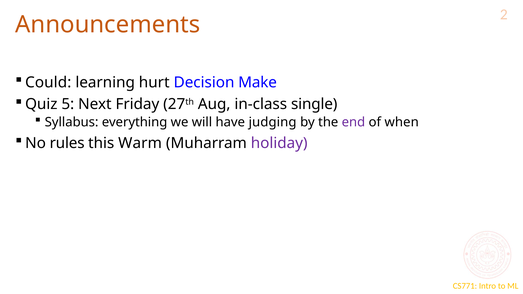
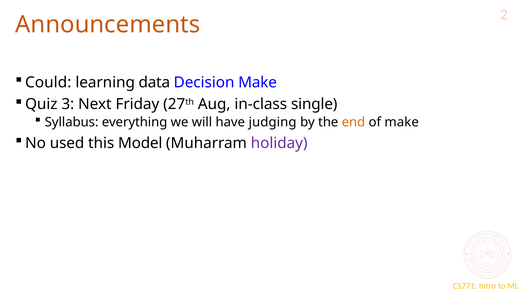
hurt: hurt -> data (154, 82)
5: 5 -> 3 (68, 104)
end colour: purple -> orange (353, 122)
of when: when -> make (402, 122)
rules: rules -> used (67, 143)
Warm: Warm -> Model (140, 143)
